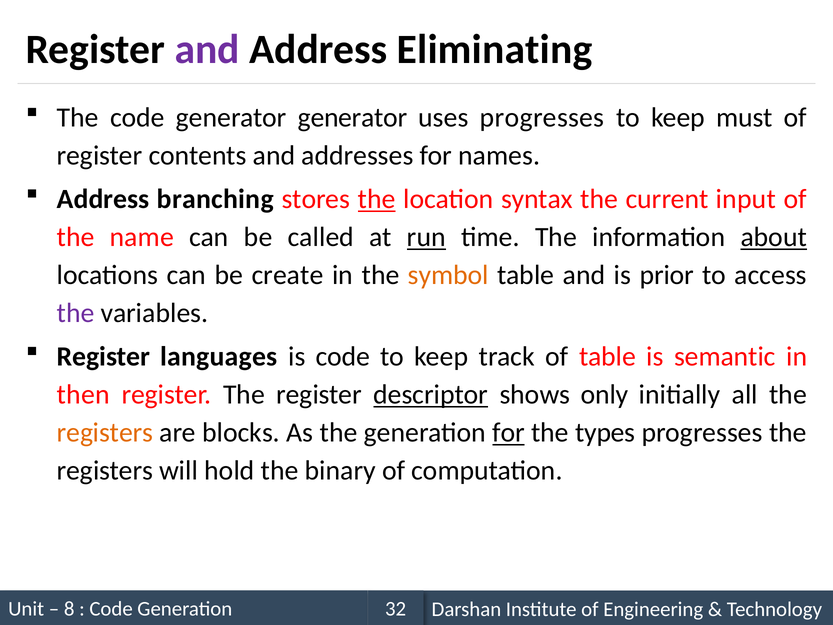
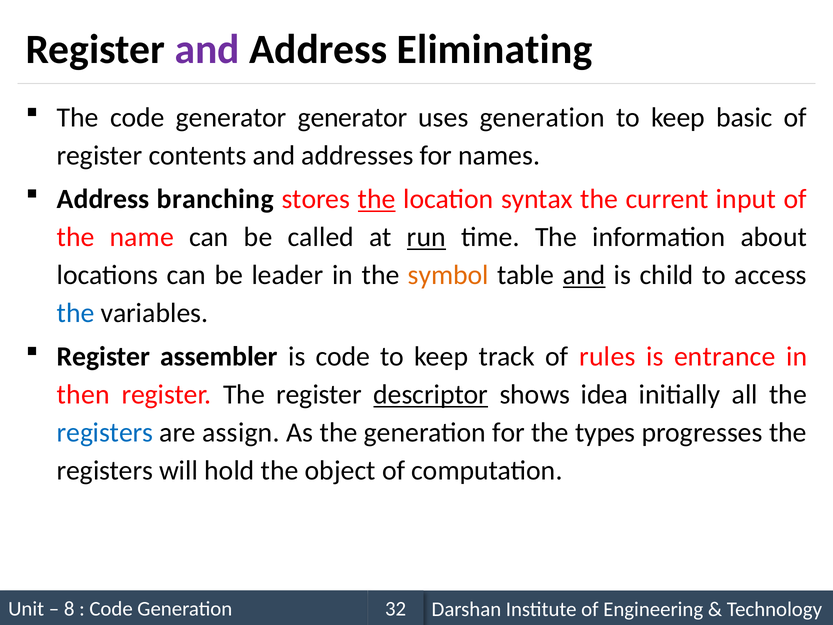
uses progresses: progresses -> generation (542, 118)
must: must -> basic (744, 118)
about underline: present -> none (774, 237)
create: create -> leader (287, 275)
and underline: none -> present (584, 275)
prior: prior -> child (667, 275)
the colour: purple -> blue (76, 313)
languages: languages -> assembler (219, 357)
of table: table -> rules (607, 357)
semantic: semantic -> entrance (725, 357)
only: only -> idea (605, 395)
registers colour: orange -> blue (105, 433)
blocks: blocks -> assign (241, 433)
for underline: present -> none (509, 433)
binary: binary -> object (340, 471)
